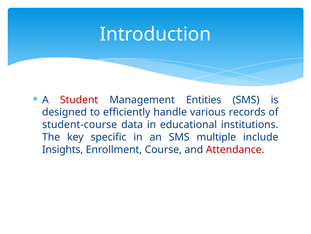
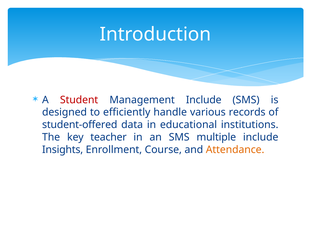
Management Entities: Entities -> Include (204, 100)
student-course: student-course -> student-offered (80, 124)
specific: specific -> teacher (109, 137)
Attendance colour: red -> orange (235, 149)
